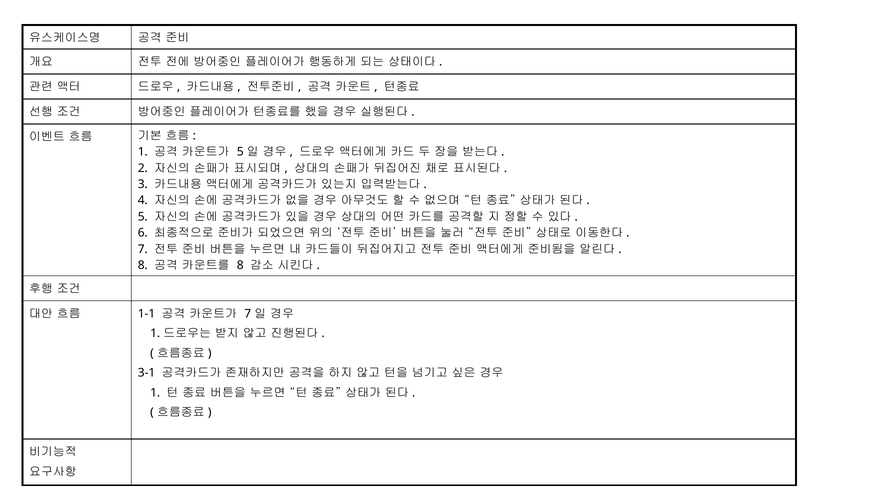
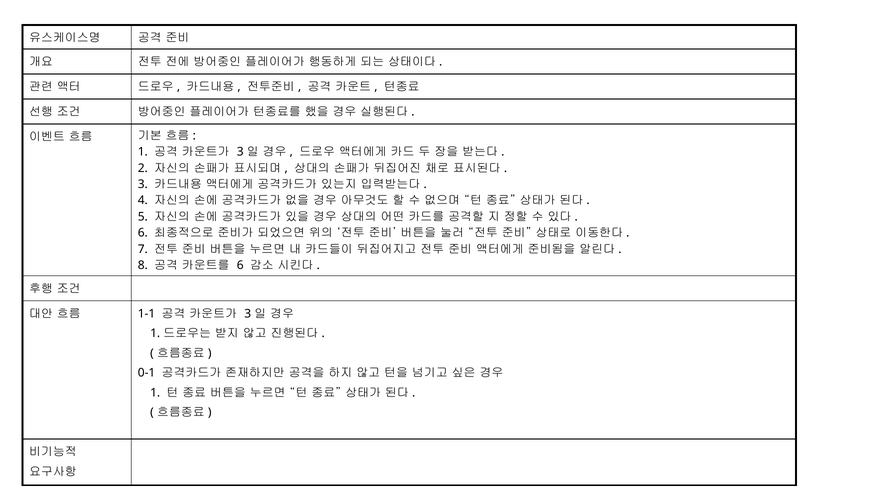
5: 5 -> 3 (240, 152)
8: 8 -> 6 (240, 265)
7: 7 -> 3 (248, 313)
3-1: 3-1 -> 0-1 (147, 373)
